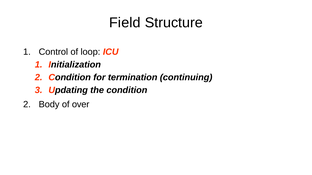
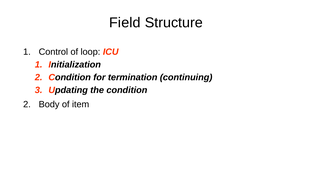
over: over -> item (81, 105)
